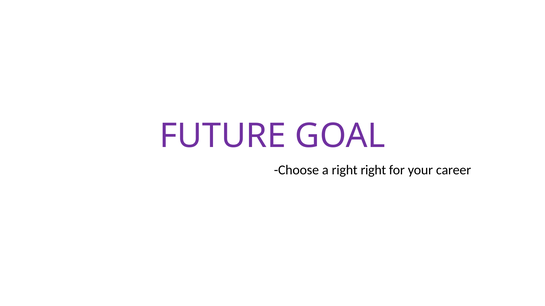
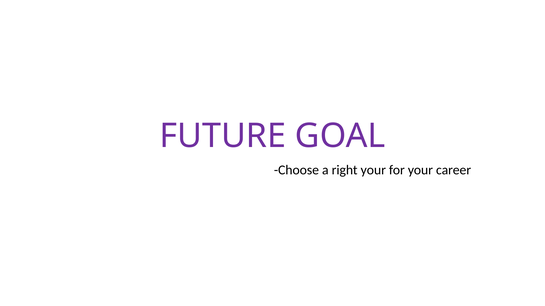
right right: right -> your (373, 170)
